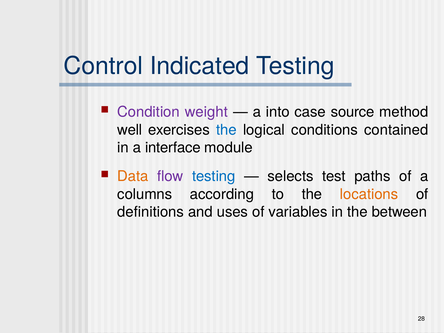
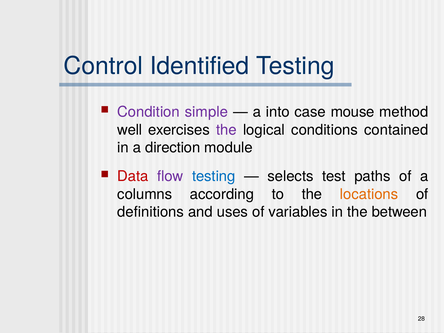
Indicated: Indicated -> Identified (200, 66)
weight: weight -> simple (206, 112)
source: source -> mouse (353, 112)
the colour: blue -> purple (226, 130)
interface: interface -> direction (173, 148)
Data colour: orange -> red (133, 176)
